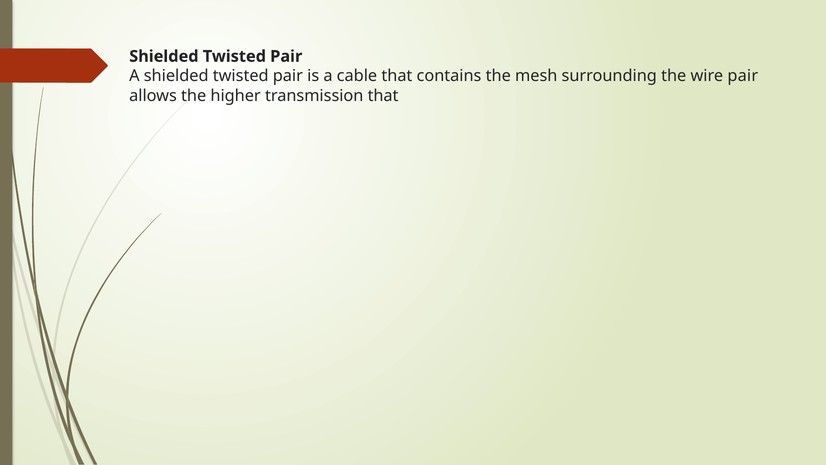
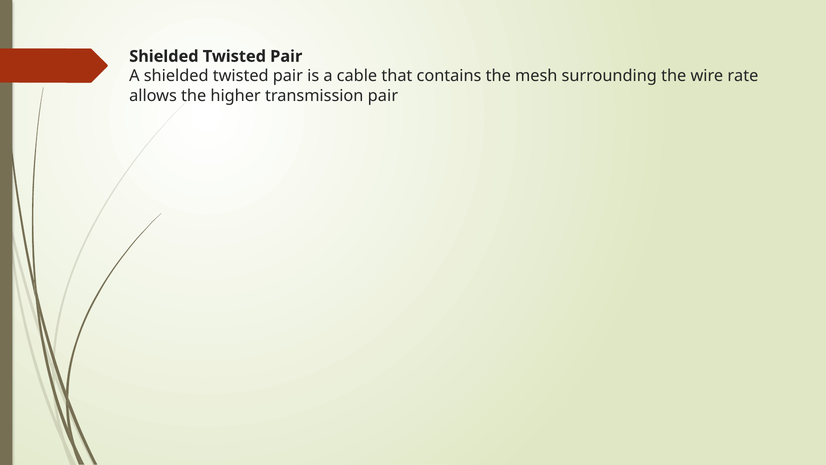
wire pair: pair -> rate (743, 76)
transmission that: that -> pair (383, 96)
